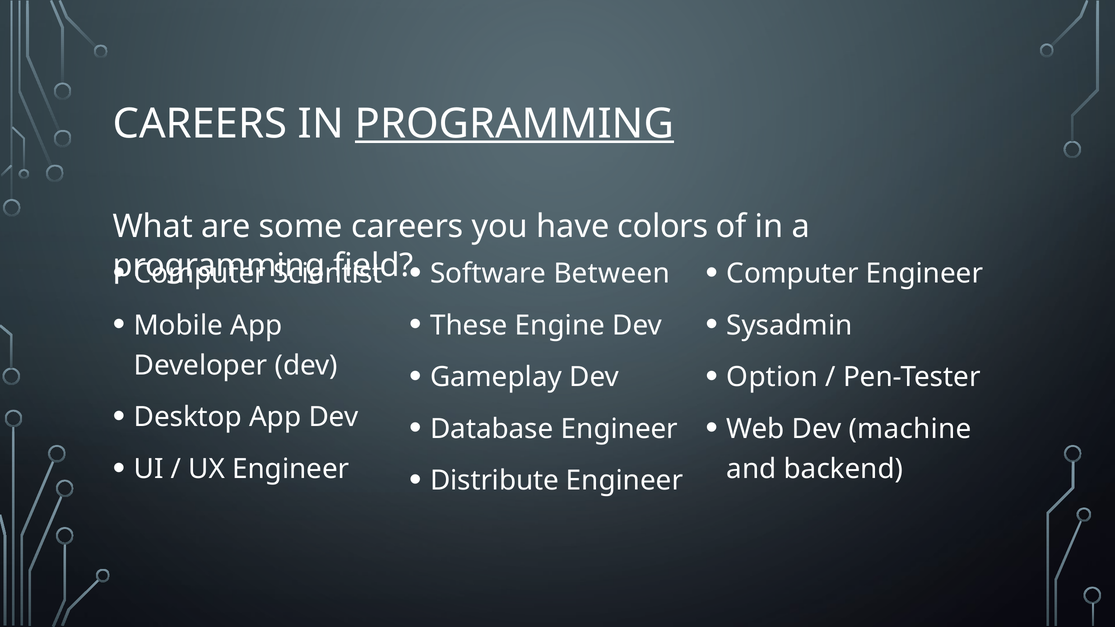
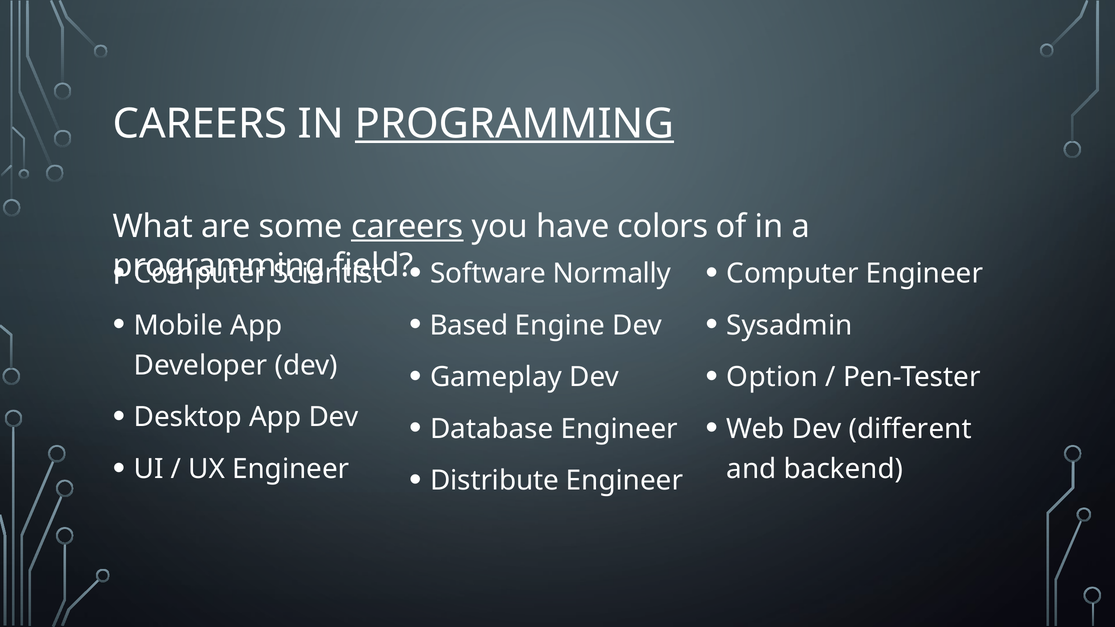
careers underline: none -> present (407, 227)
Between: Between -> Normally (612, 274)
These: These -> Based (469, 325)
machine: machine -> different (910, 429)
